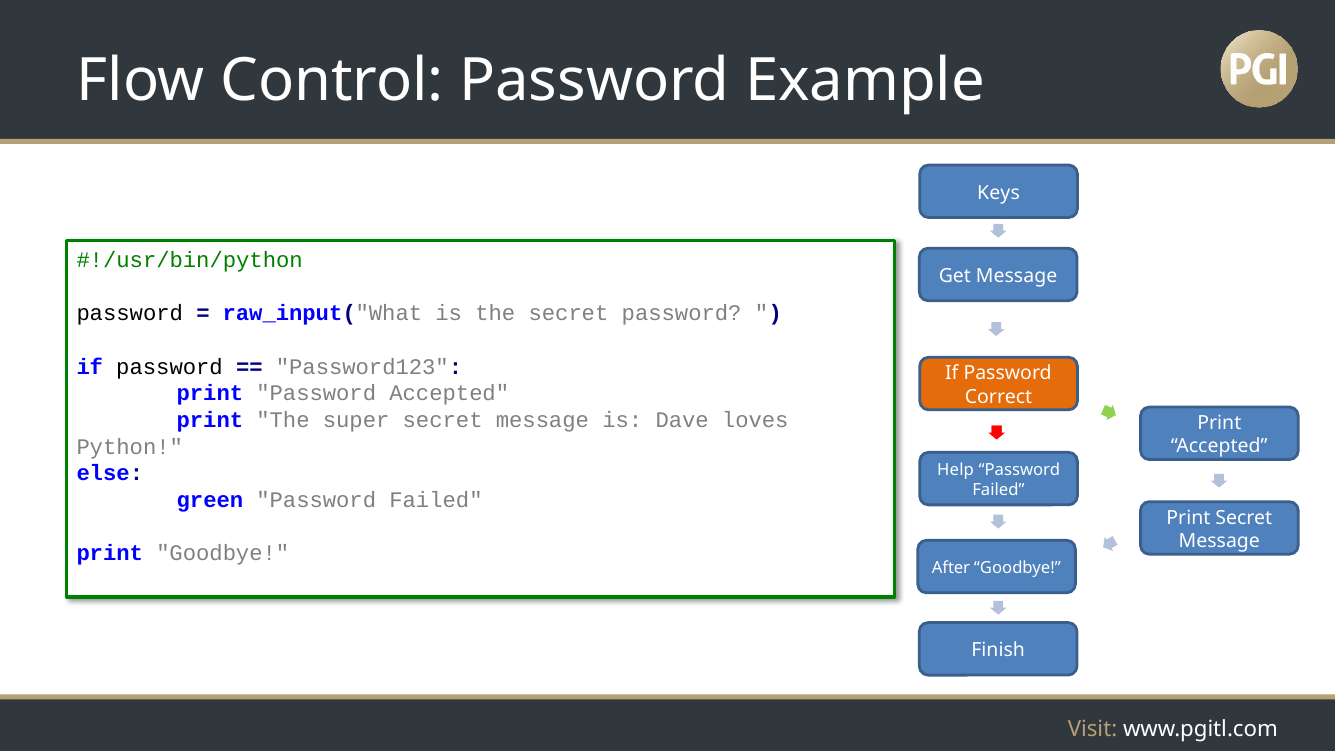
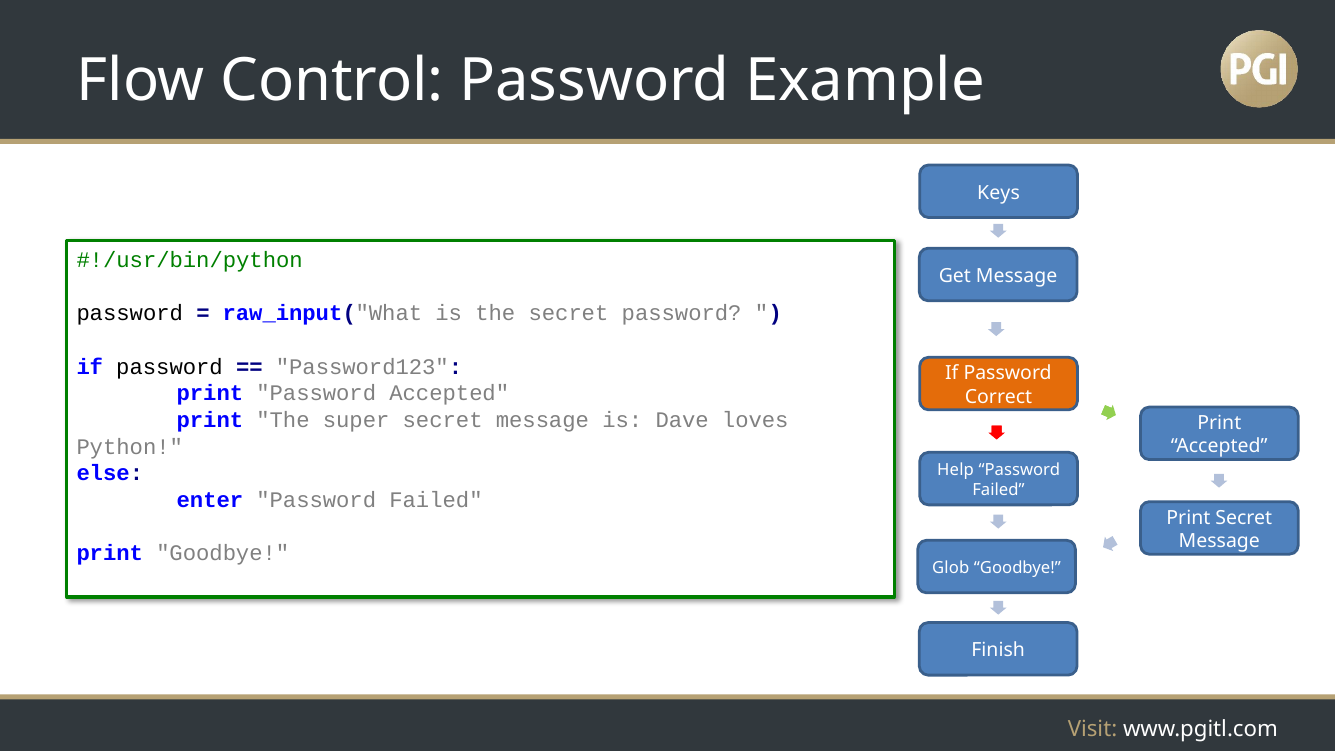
green: green -> enter (210, 500)
After: After -> Glob (951, 568)
